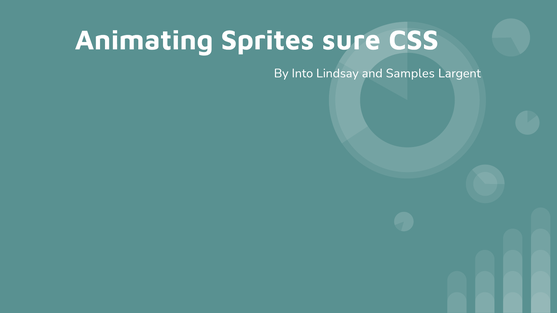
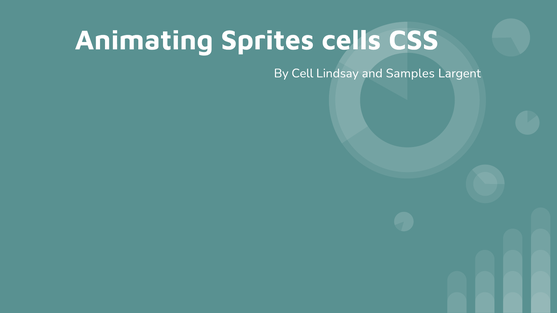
sure: sure -> cells (351, 40)
Into: Into -> Cell (302, 73)
